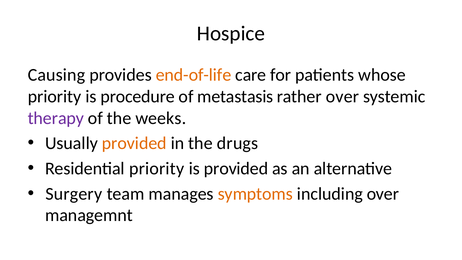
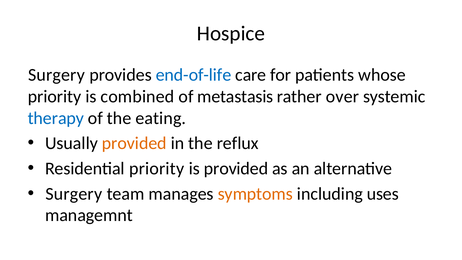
Causing: Causing -> Surgery (56, 75)
end-of-life colour: orange -> blue (194, 75)
procedure: procedure -> combined (138, 97)
therapy colour: purple -> blue (56, 118)
weeks: weeks -> eating (161, 118)
drugs: drugs -> reflux (238, 143)
including over: over -> uses (383, 194)
